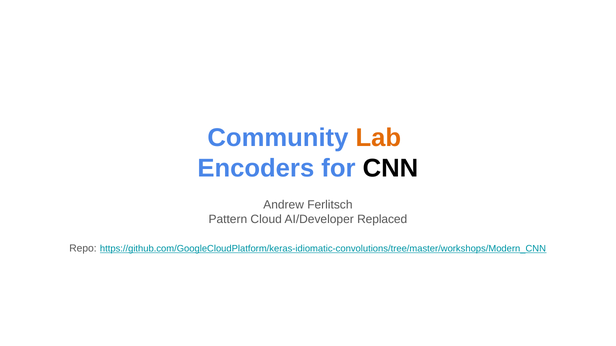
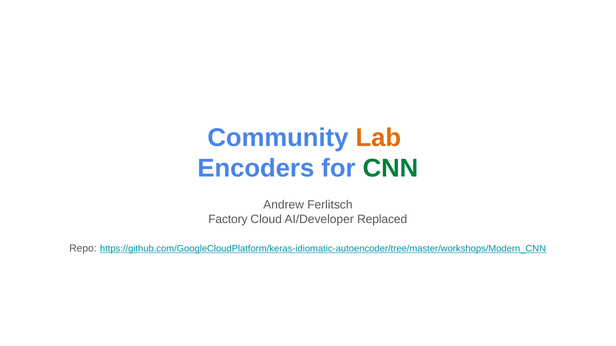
CNN colour: black -> green (390, 169)
Pattern: Pattern -> Factory (228, 220)
https://github.com/GoogleCloudPlatform/keras-idiomatic-convolutions/tree/master/workshops/Modern_CNN: https://github.com/GoogleCloudPlatform/keras-idiomatic-convolutions/tree/master/workshops/Modern_CNN -> https://github.com/GoogleCloudPlatform/keras-idiomatic-autoencoder/tree/master/workshops/Modern_CNN (323, 249)
